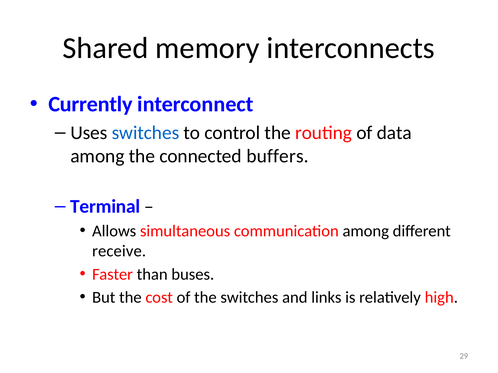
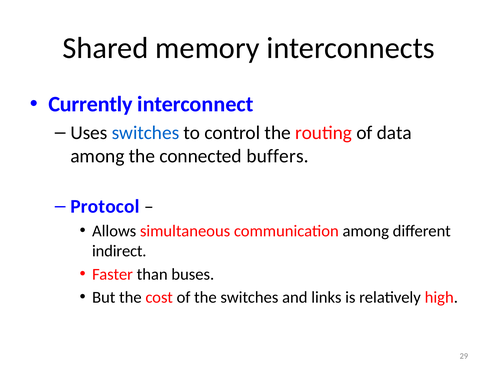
Terminal: Terminal -> Protocol (105, 207)
receive: receive -> indirect (119, 251)
